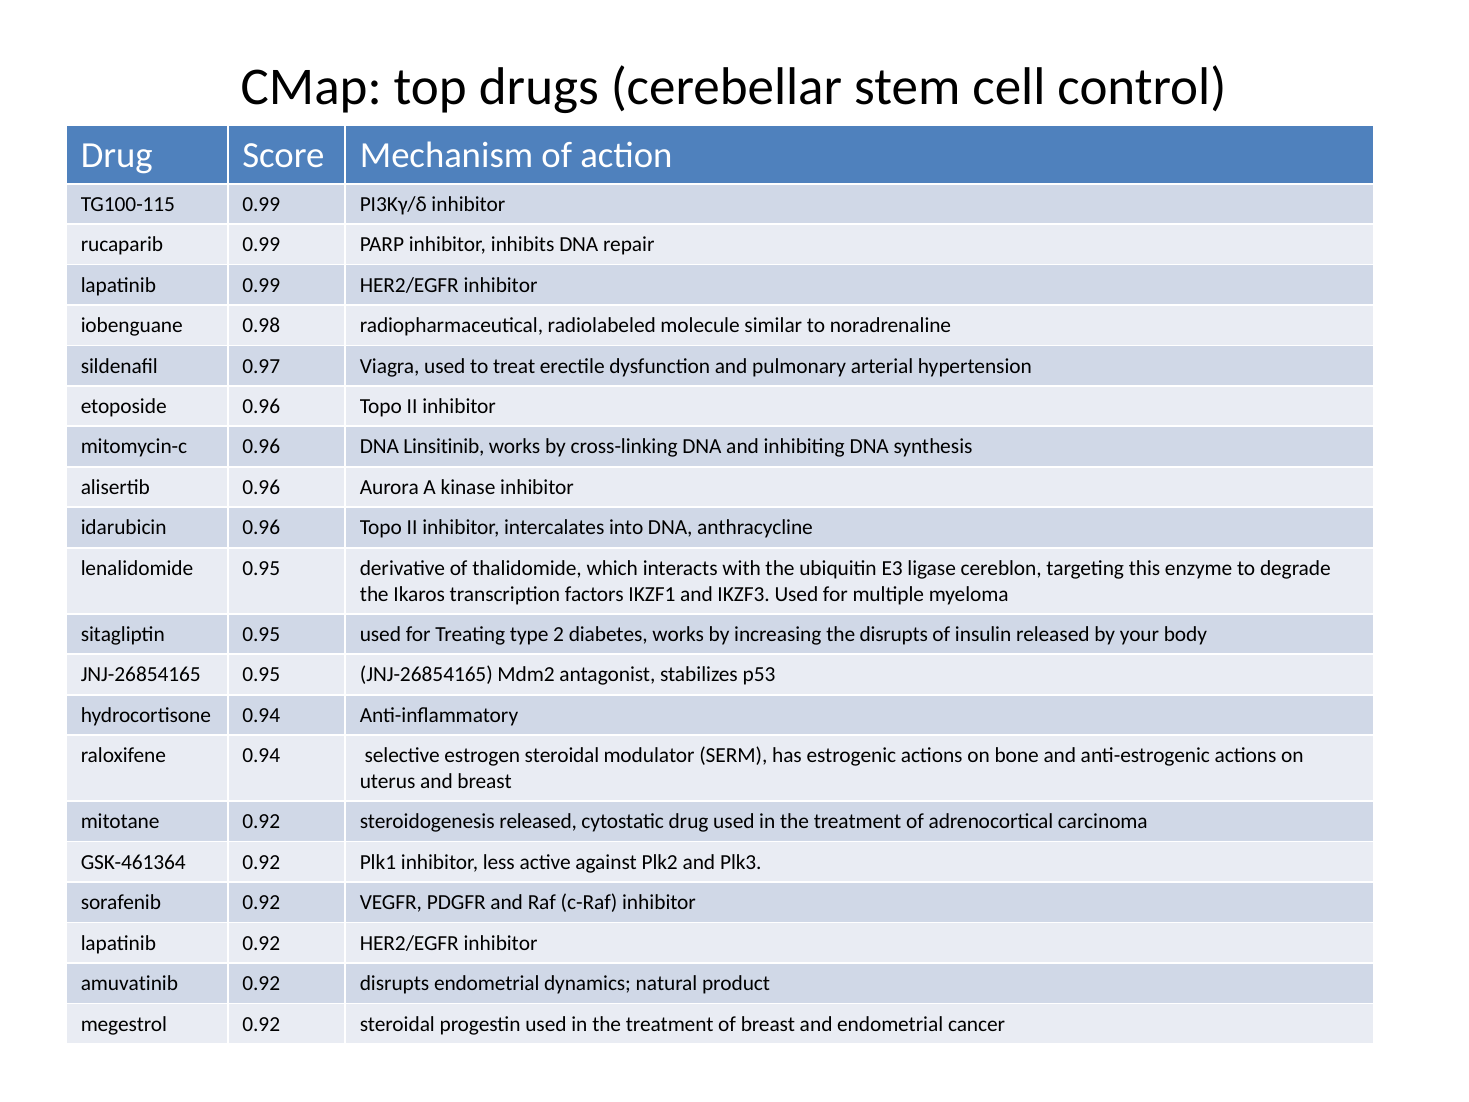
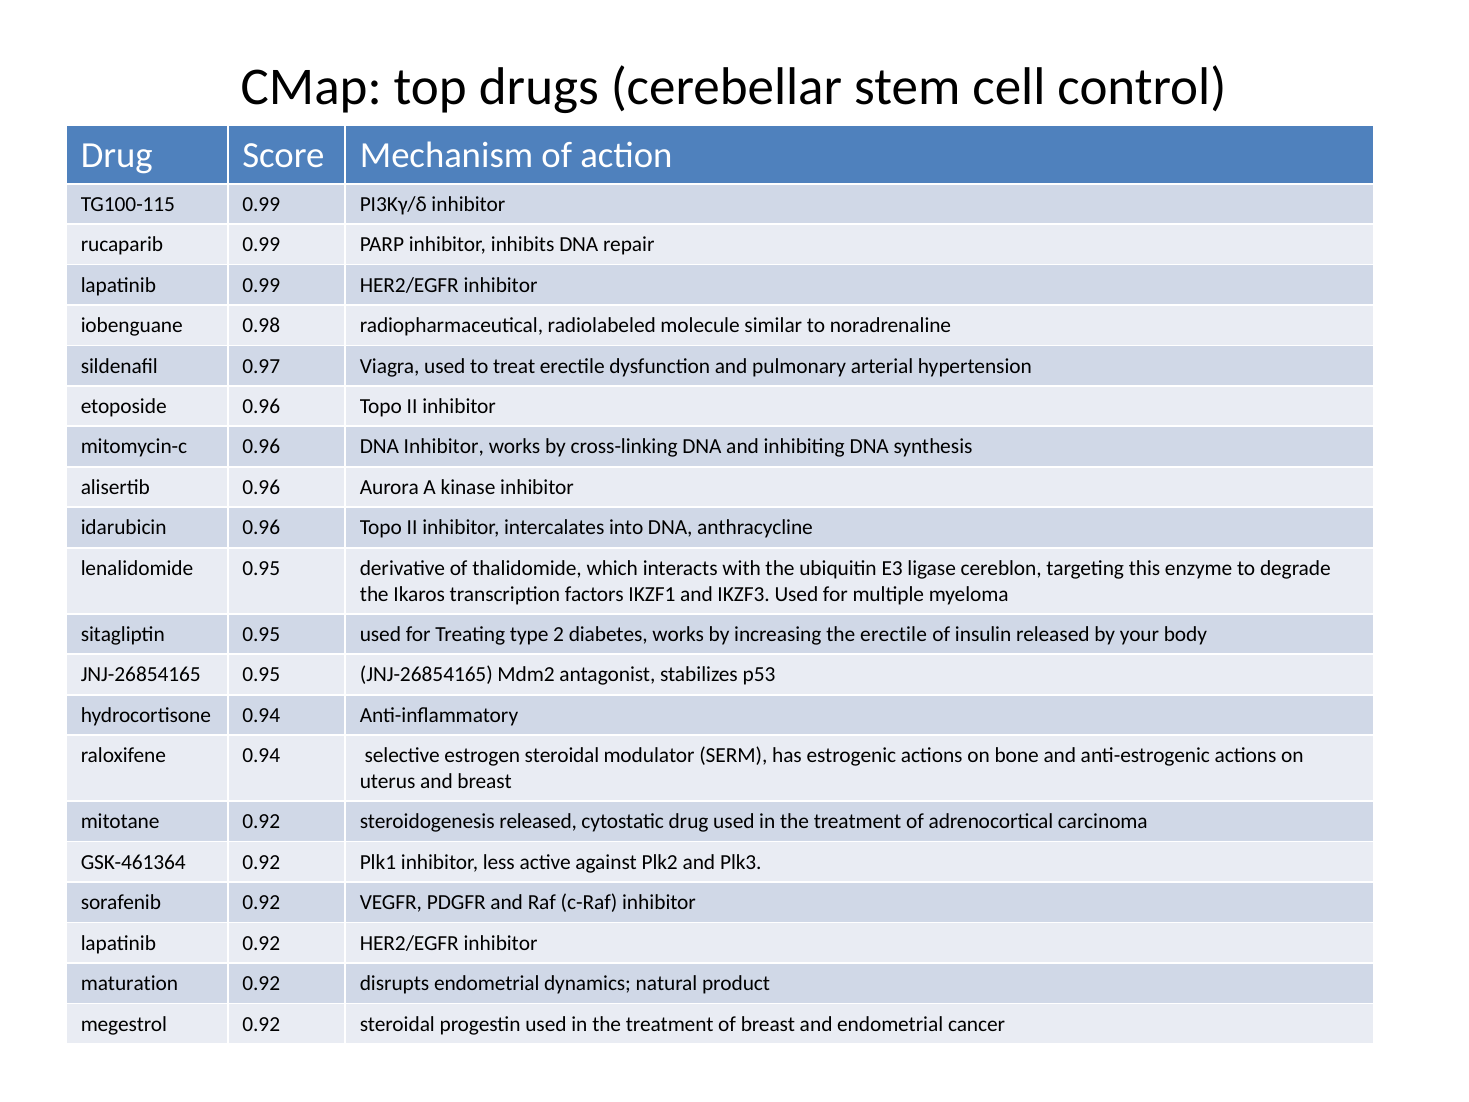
DNA Linsitinib: Linsitinib -> Inhibitor (444, 447)
the disrupts: disrupts -> erectile (894, 634)
amuvatinib: amuvatinib -> maturation (129, 983)
